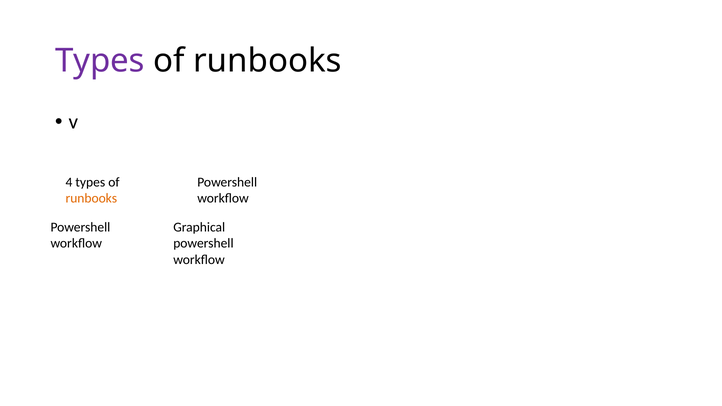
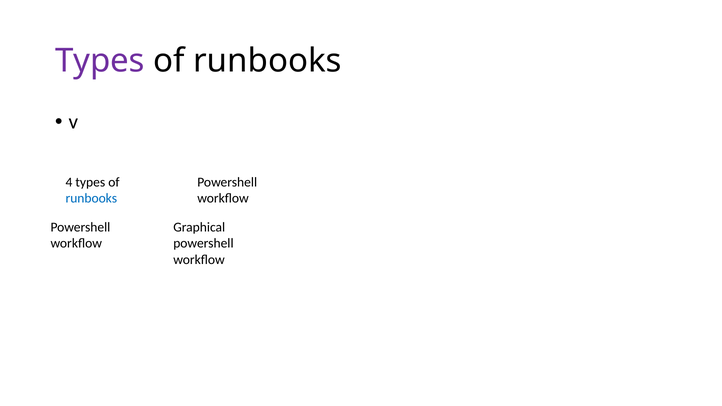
runbooks colour: orange -> blue (91, 198)
